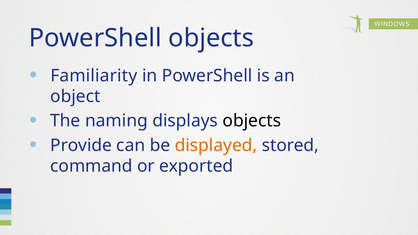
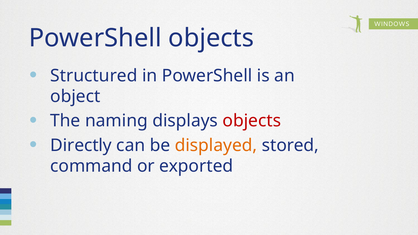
Familiarity: Familiarity -> Structured (94, 76)
objects colour: black -> red (252, 121)
Provide: Provide -> Directly (81, 145)
